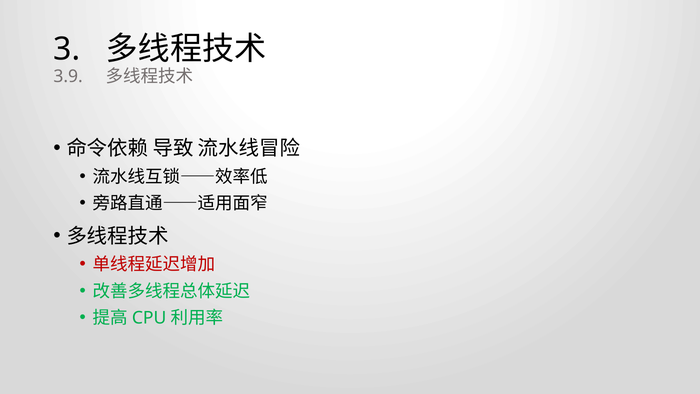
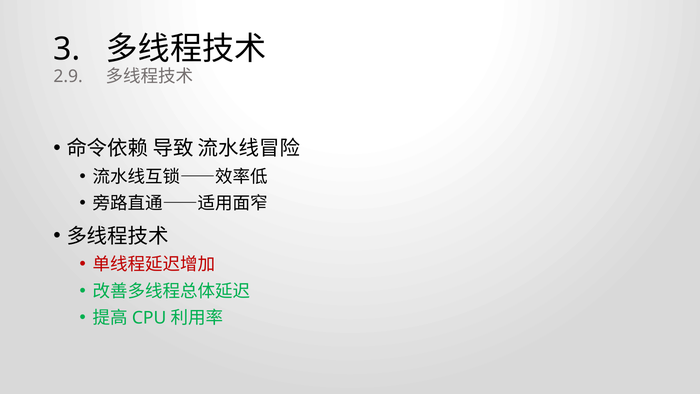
3.9: 3.9 -> 2.9 (68, 76)
